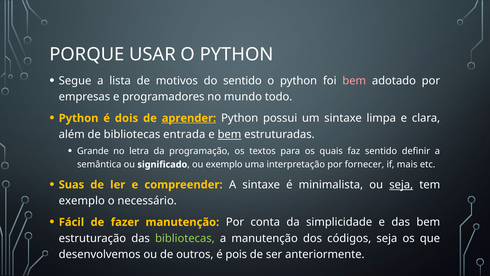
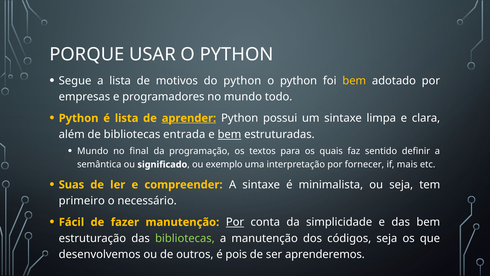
do sentido: sentido -> python (242, 81)
bem colour: pink -> yellow (354, 81)
é dois: dois -> lista (127, 118)
Grande: Grande -> Mundo (93, 151)
letra: letra -> final (139, 151)
seja underline: present -> none (401, 184)
exemplo: exemplo -> primeiro (82, 201)
Por underline: none -> present (235, 222)
anteriormente: anteriormente -> aprenderemos (325, 254)
